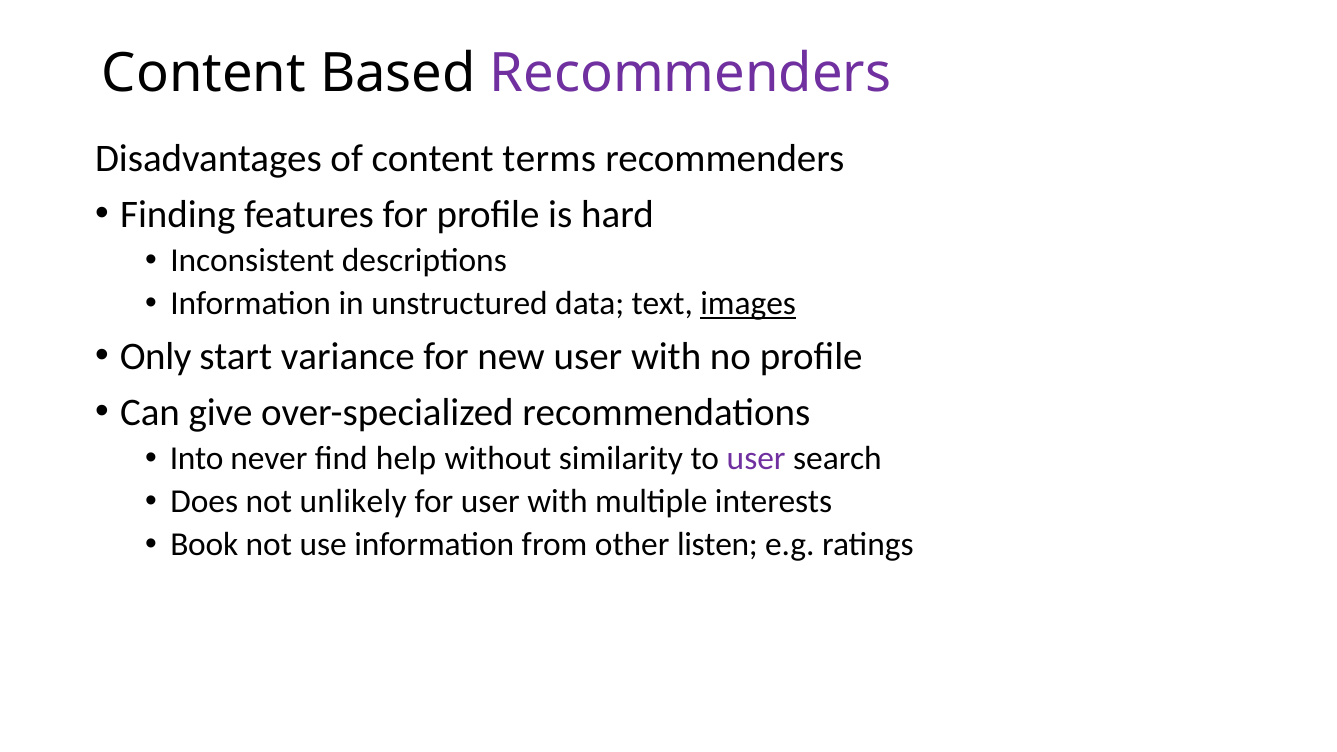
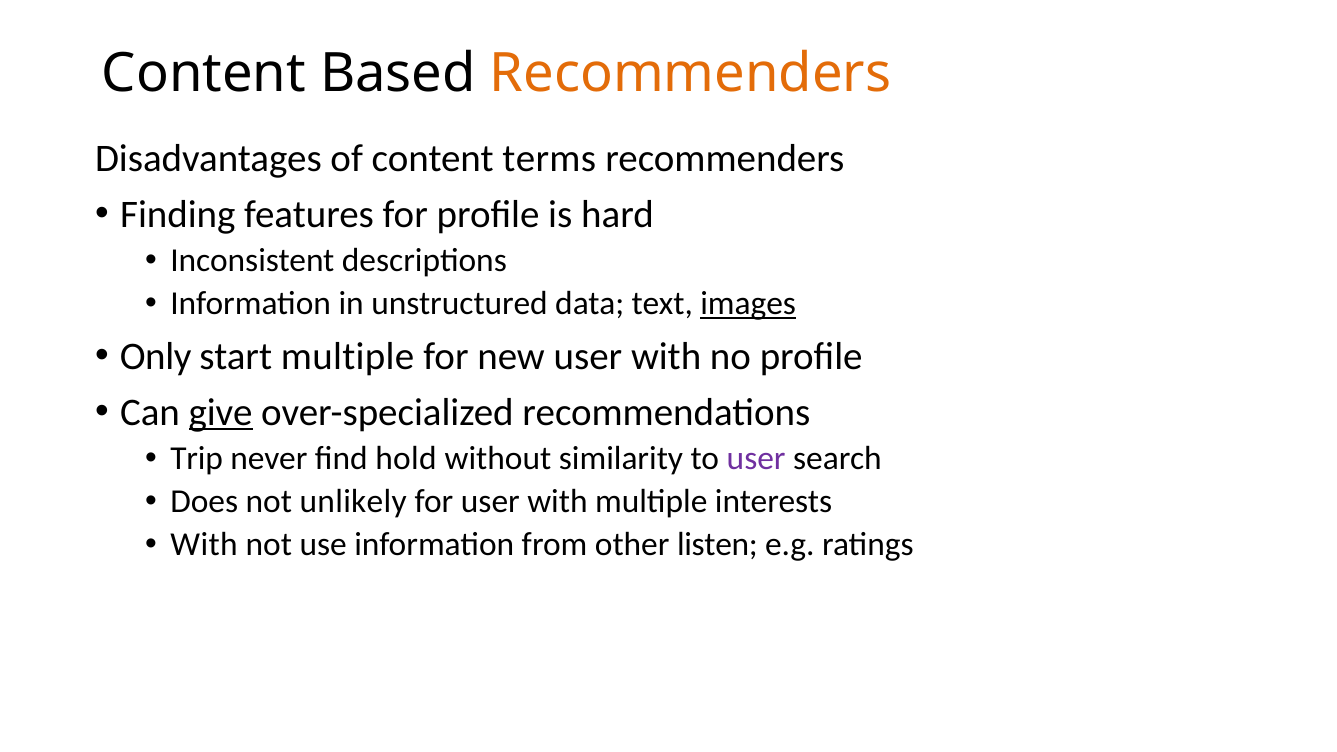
Recommenders colour: purple -> orange (691, 74)
start variance: variance -> multiple (348, 356)
give underline: none -> present (221, 412)
Into: Into -> Trip (197, 458)
help: help -> hold (406, 458)
Book: Book -> With (204, 544)
